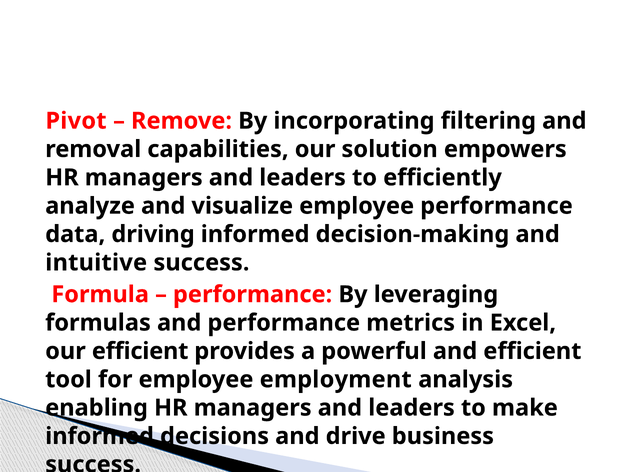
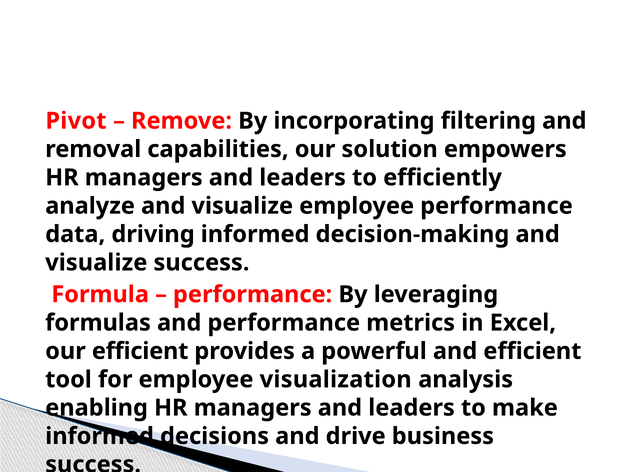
intuitive: intuitive -> visualize (96, 262)
employment: employment -> visualization (336, 379)
